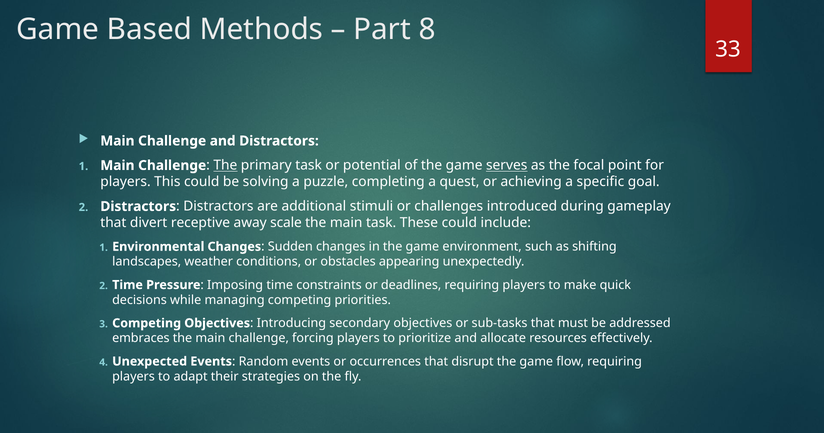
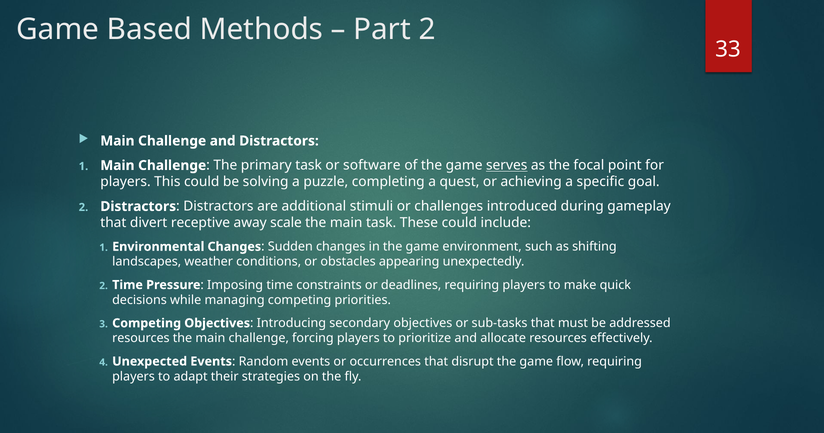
Part 8: 8 -> 2 (427, 29)
The underline: present -> none (225, 165)
potential: potential -> software (372, 165)
embraces: embraces -> resources (141, 338)
